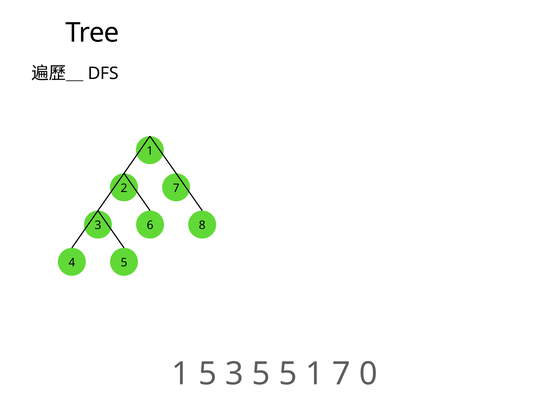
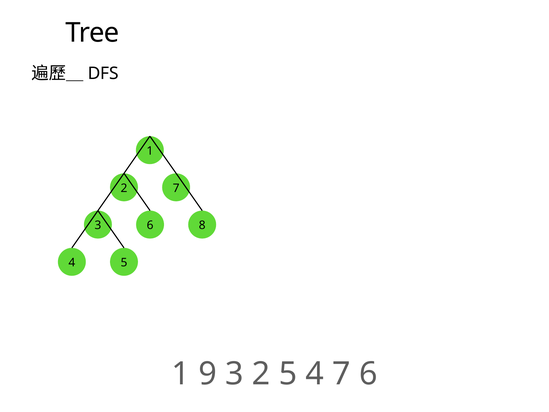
5: 5 -> 9 (208, 374)
3 5: 5 -> 2 (261, 374)
1: 1 -> 4 (315, 374)
7 0: 0 -> 6 (368, 374)
